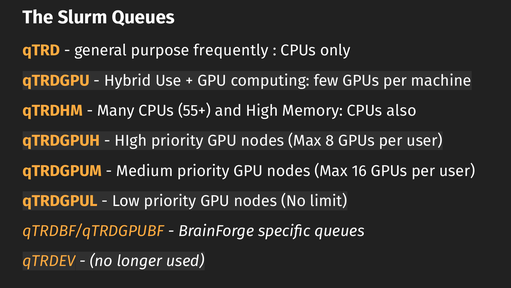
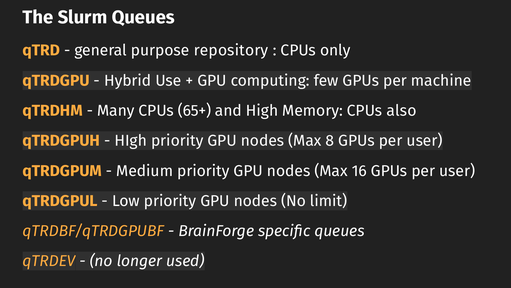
frequently: frequently -> repository (231, 50)
55+: 55+ -> 65+ (195, 110)
